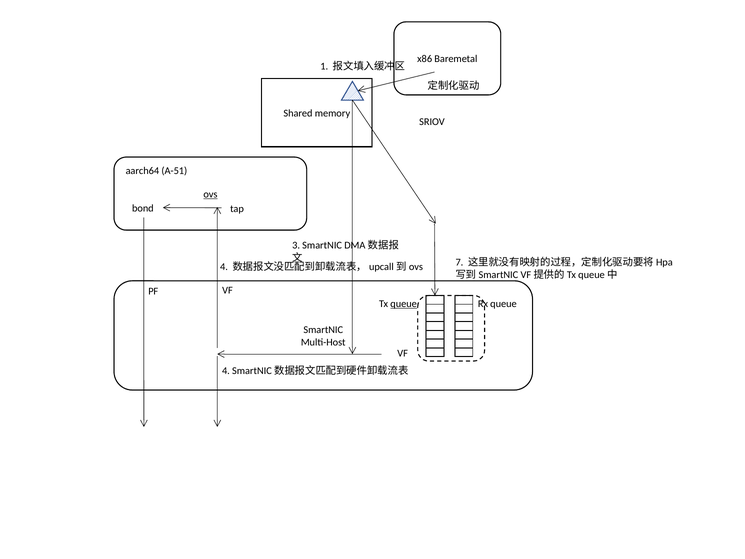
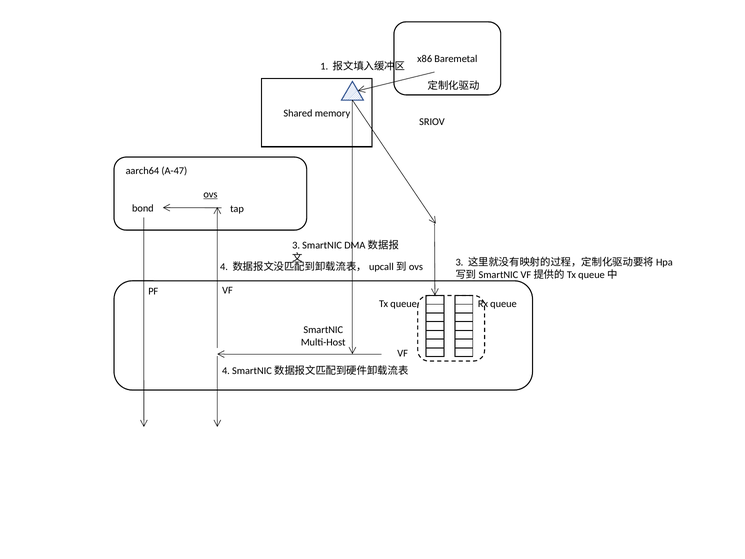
A-51: A-51 -> A-47 (174, 171)
7: 7 -> 3 (459, 262)
queue underline: present -> none (404, 304)
